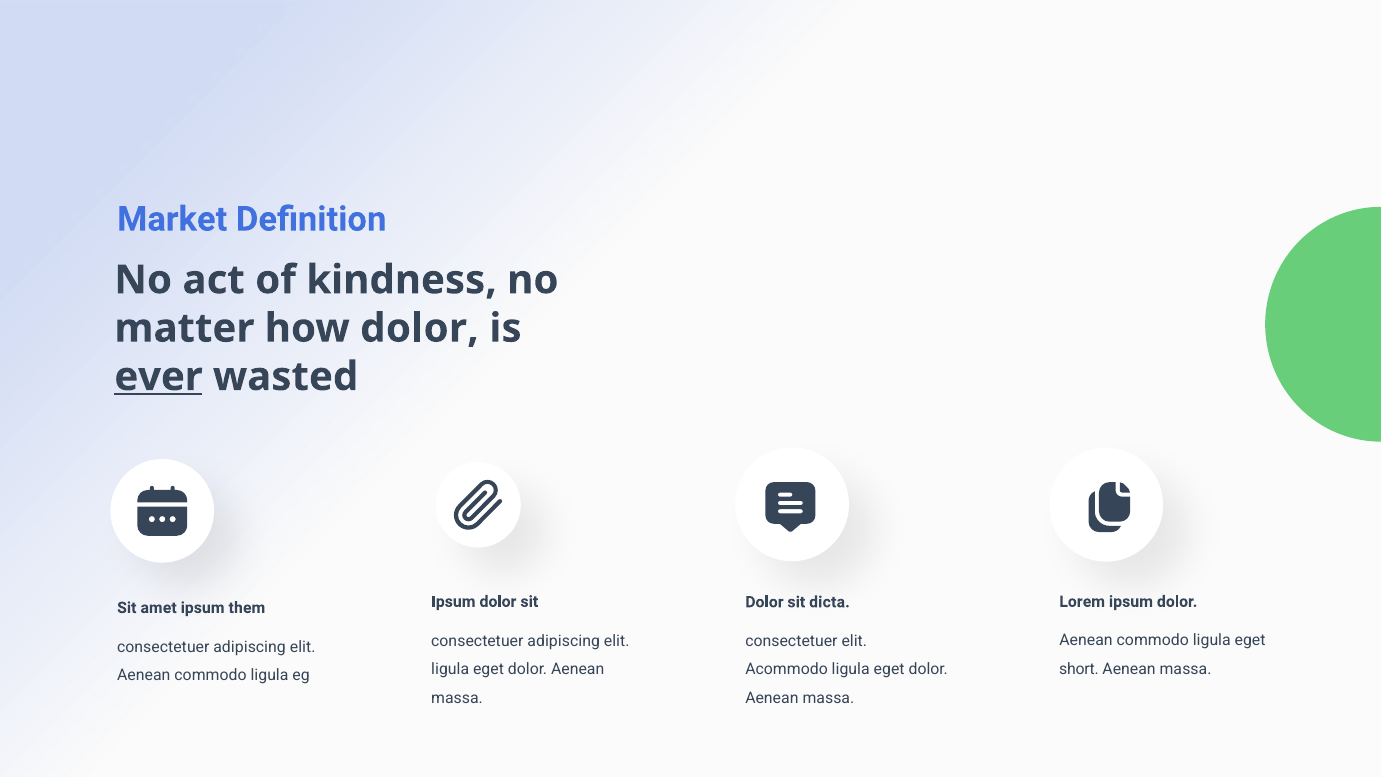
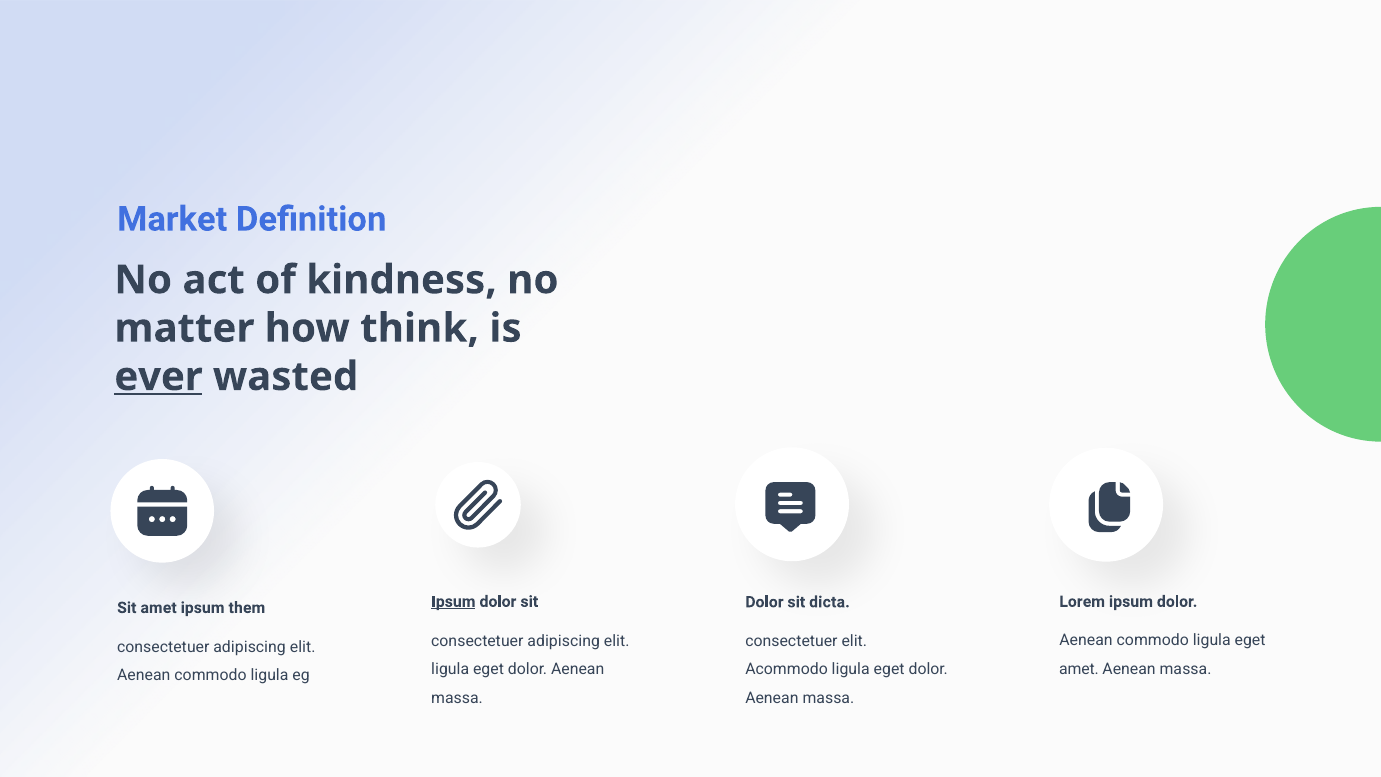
how dolor: dolor -> think (420, 328)
Ipsum underline: none -> present (453, 601)
short: short -> amet (1079, 669)
